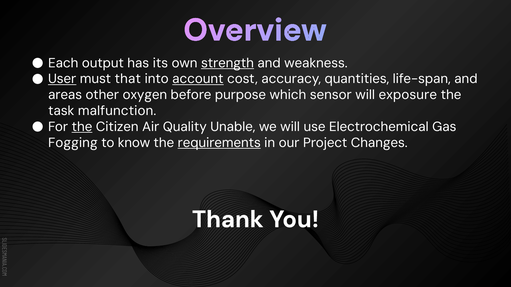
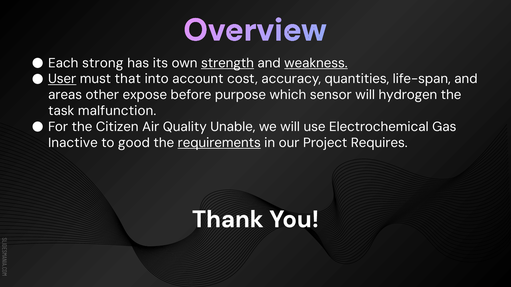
output: output -> strong (103, 63)
weakness underline: none -> present (316, 63)
account underline: present -> none (198, 79)
oxygen: oxygen -> expose (145, 95)
exposure: exposure -> hydrogen (408, 95)
the underline: present -> none (82, 127)
Fogging: Fogging -> Inactive (73, 143)
know: know -> good (134, 143)
Changes: Changes -> Requires (379, 143)
